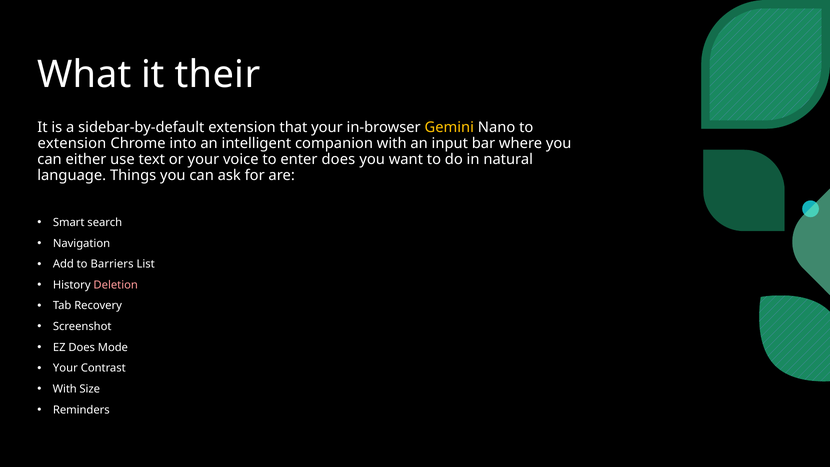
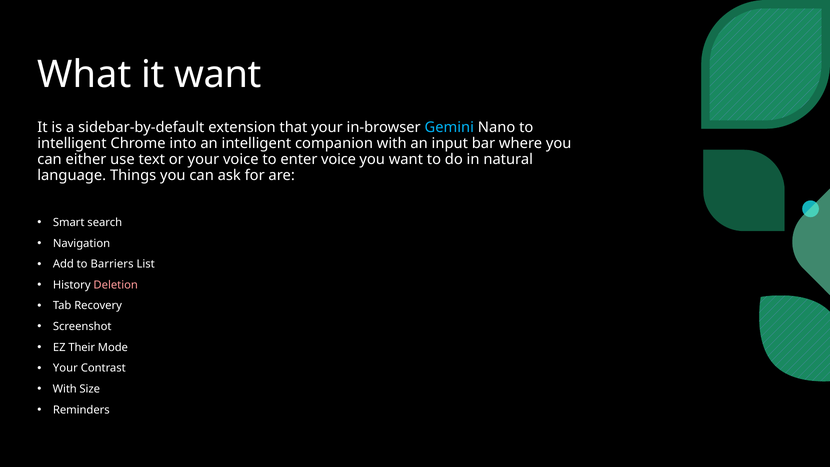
it their: their -> want (218, 75)
Gemini colour: yellow -> light blue (449, 128)
extension: extension -> intelligent (72, 143)
enter does: does -> voice (339, 159)
EZ Does: Does -> Their (82, 347)
